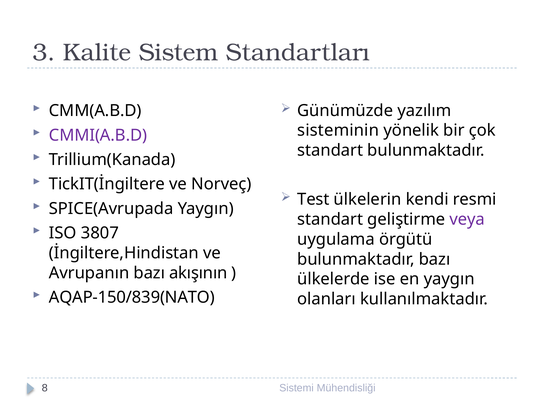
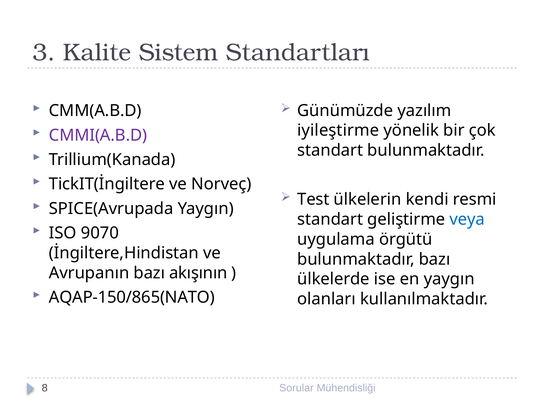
sisteminin: sisteminin -> iyileştirme (338, 130)
veya colour: purple -> blue (467, 219)
3807: 3807 -> 9070 (100, 233)
AQAP-150/839(NATO: AQAP-150/839(NATO -> AQAP-150/865(NATO (132, 297)
Sistemi: Sistemi -> Sorular (296, 388)
